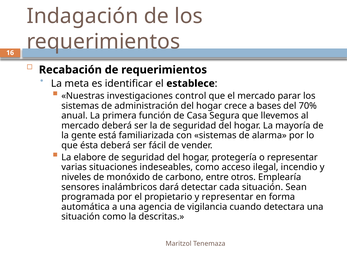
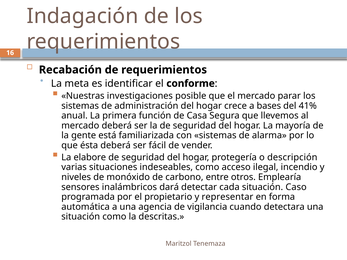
establece: establece -> conforme (191, 84)
control: control -> posible (191, 96)
70%: 70% -> 41% (308, 106)
o representar: representar -> descripción (292, 158)
Sean: Sean -> Caso (296, 187)
